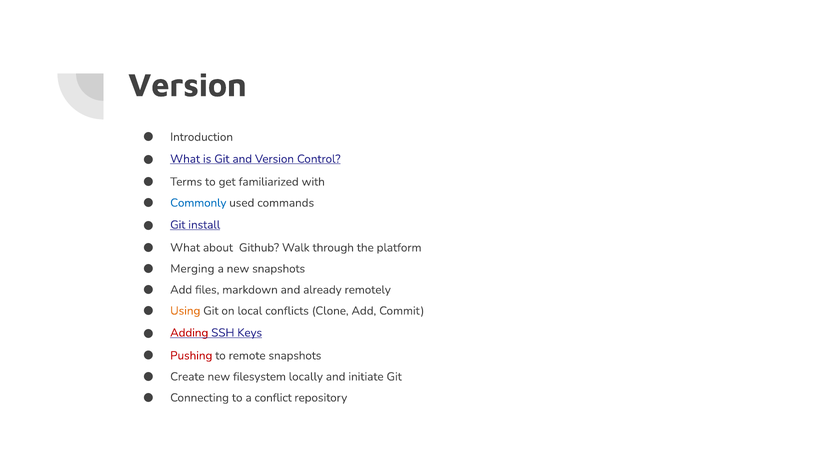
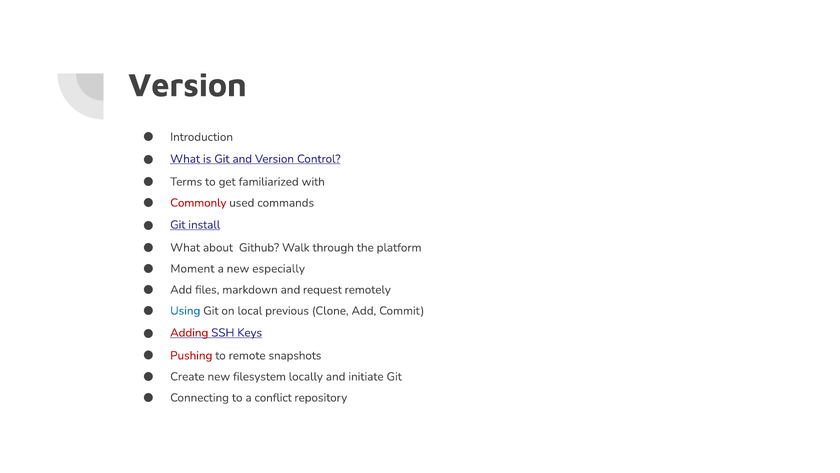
Commonly colour: blue -> red (198, 203)
Merging: Merging -> Moment (192, 268)
new snapshots: snapshots -> especially (279, 268)
already: already -> request (322, 289)
Using colour: orange -> blue (185, 310)
conflicts: conflicts -> previous (287, 310)
